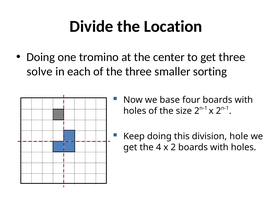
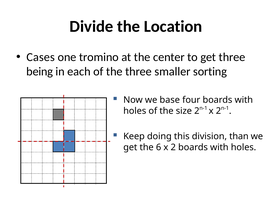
Doing: Doing -> Cases (41, 57)
solve: solve -> being (40, 72)
hole: hole -> than (239, 136)
4: 4 -> 6 (159, 147)
